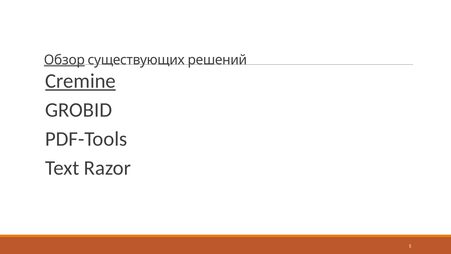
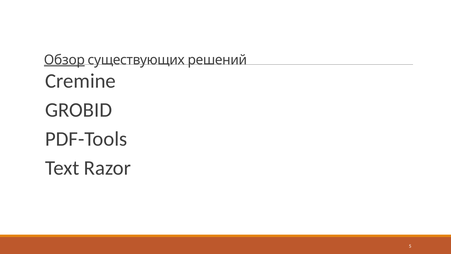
Cremine underline: present -> none (80, 81)
